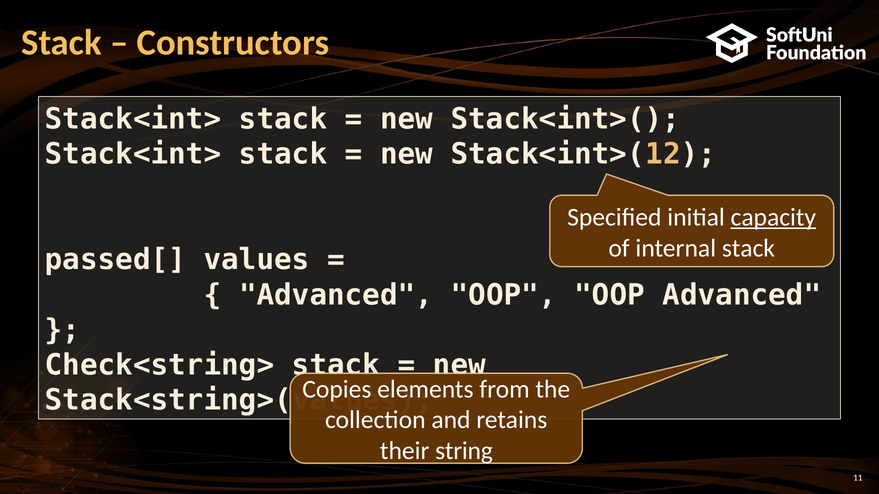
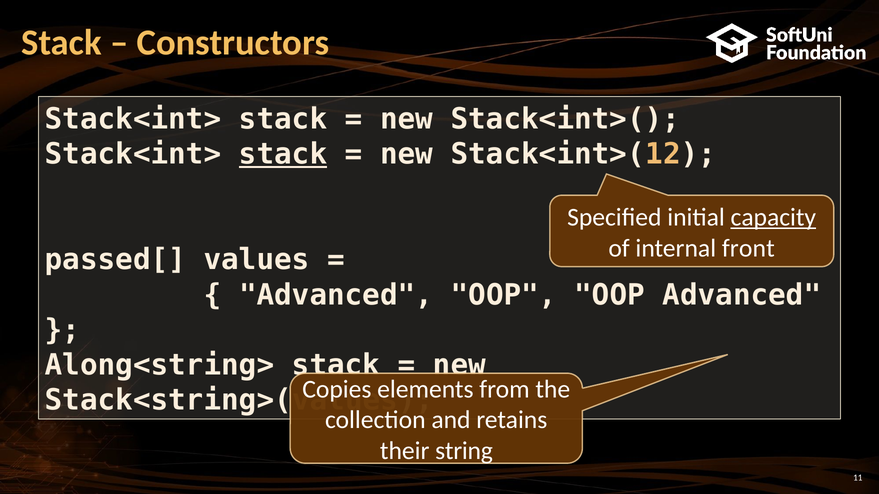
stack underline: none -> present (283, 155)
internal stack: stack -> front (748, 248)
Check<string>: Check<string> -> Along<string> (159, 366)
